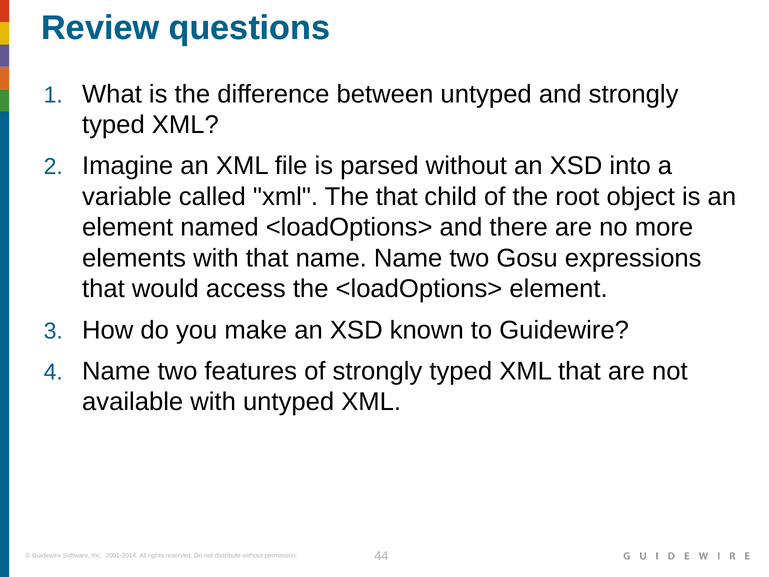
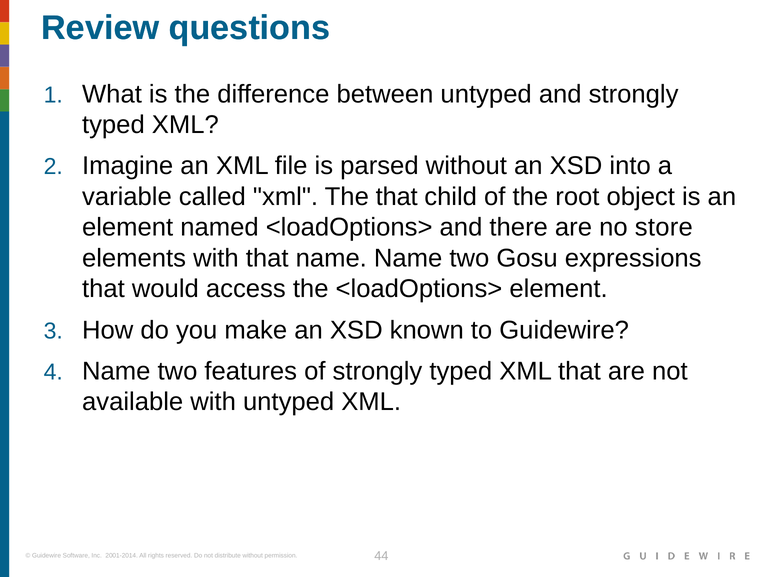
more: more -> store (664, 227)
